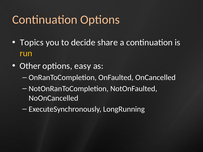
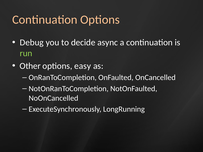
Topics: Topics -> Debug (32, 43)
share: share -> async (108, 43)
run colour: yellow -> light green (26, 53)
